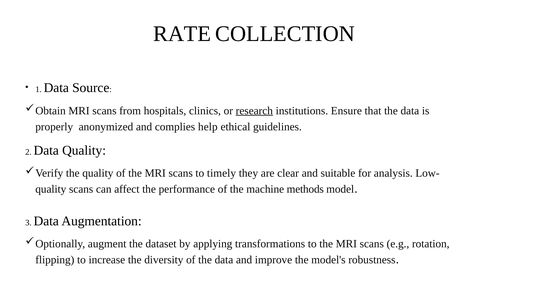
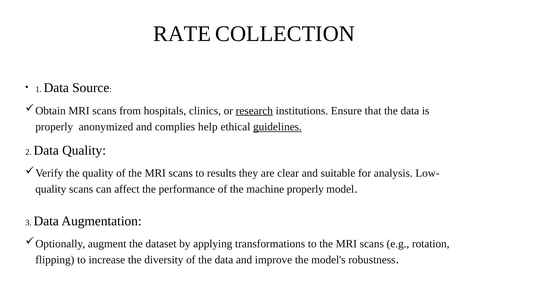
guidelines underline: none -> present (277, 127)
timely: timely -> results (222, 173)
machine methods: methods -> properly (305, 189)
